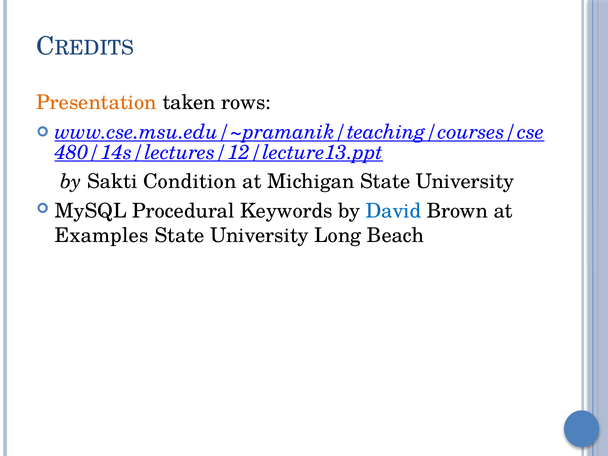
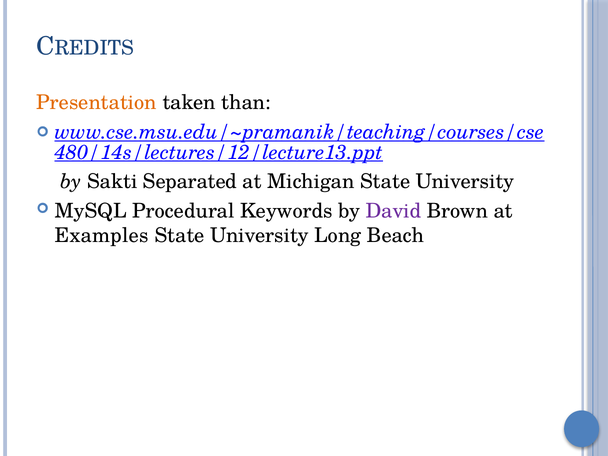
rows: rows -> than (246, 103)
Condition: Condition -> Separated (190, 182)
David colour: blue -> purple (393, 211)
